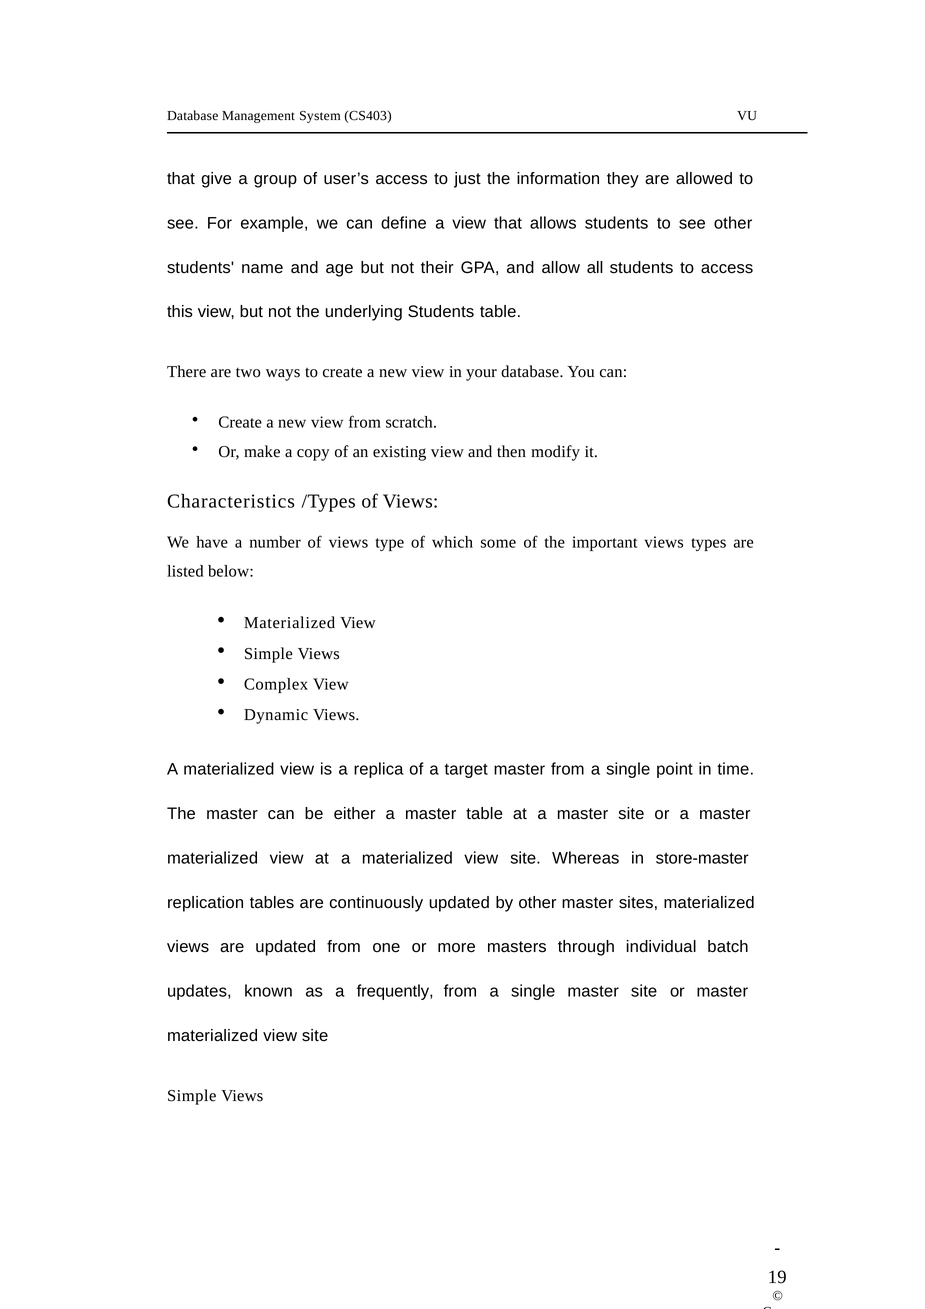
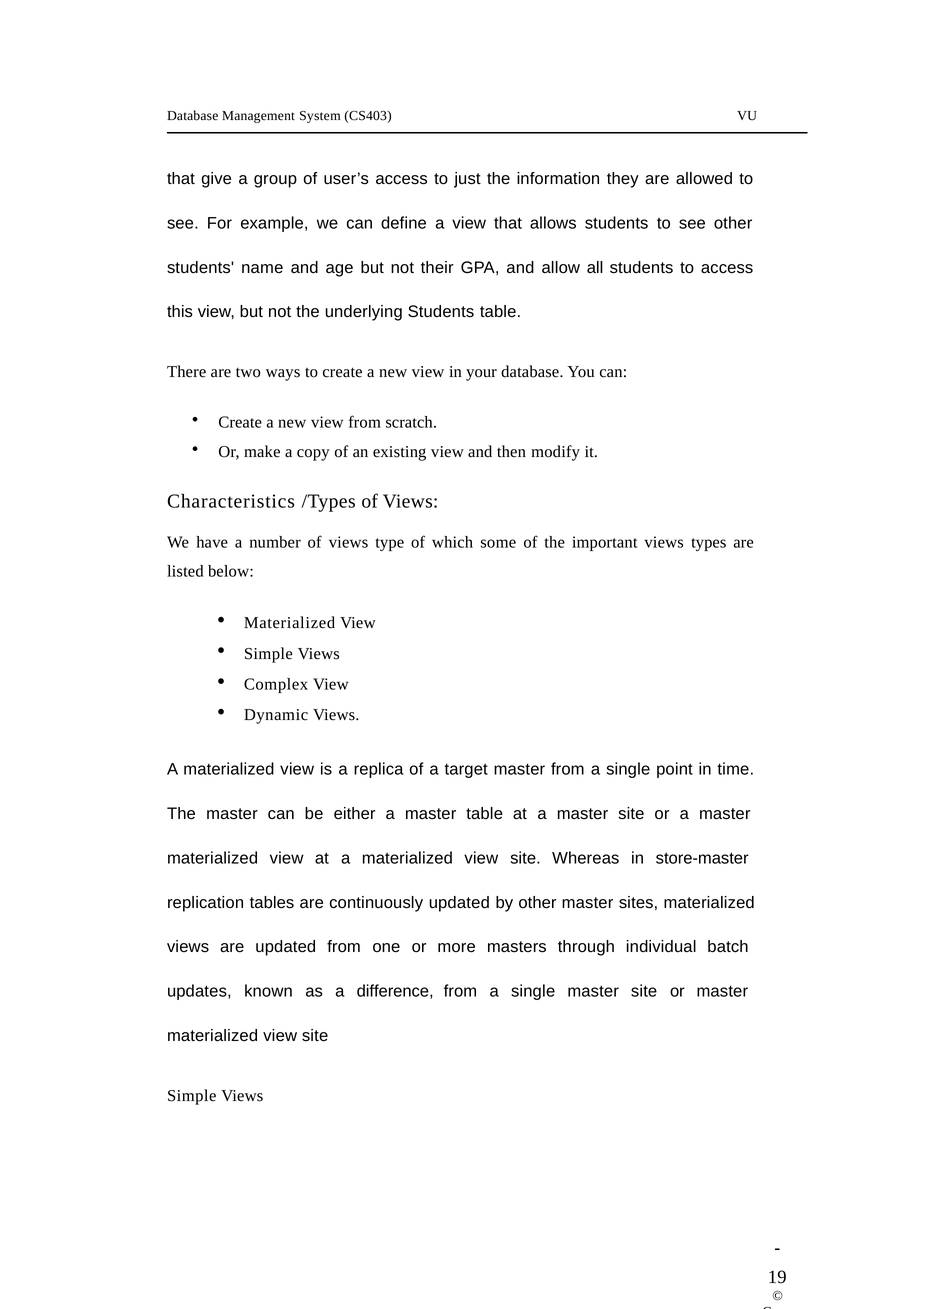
frequently: frequently -> difference (395, 991)
